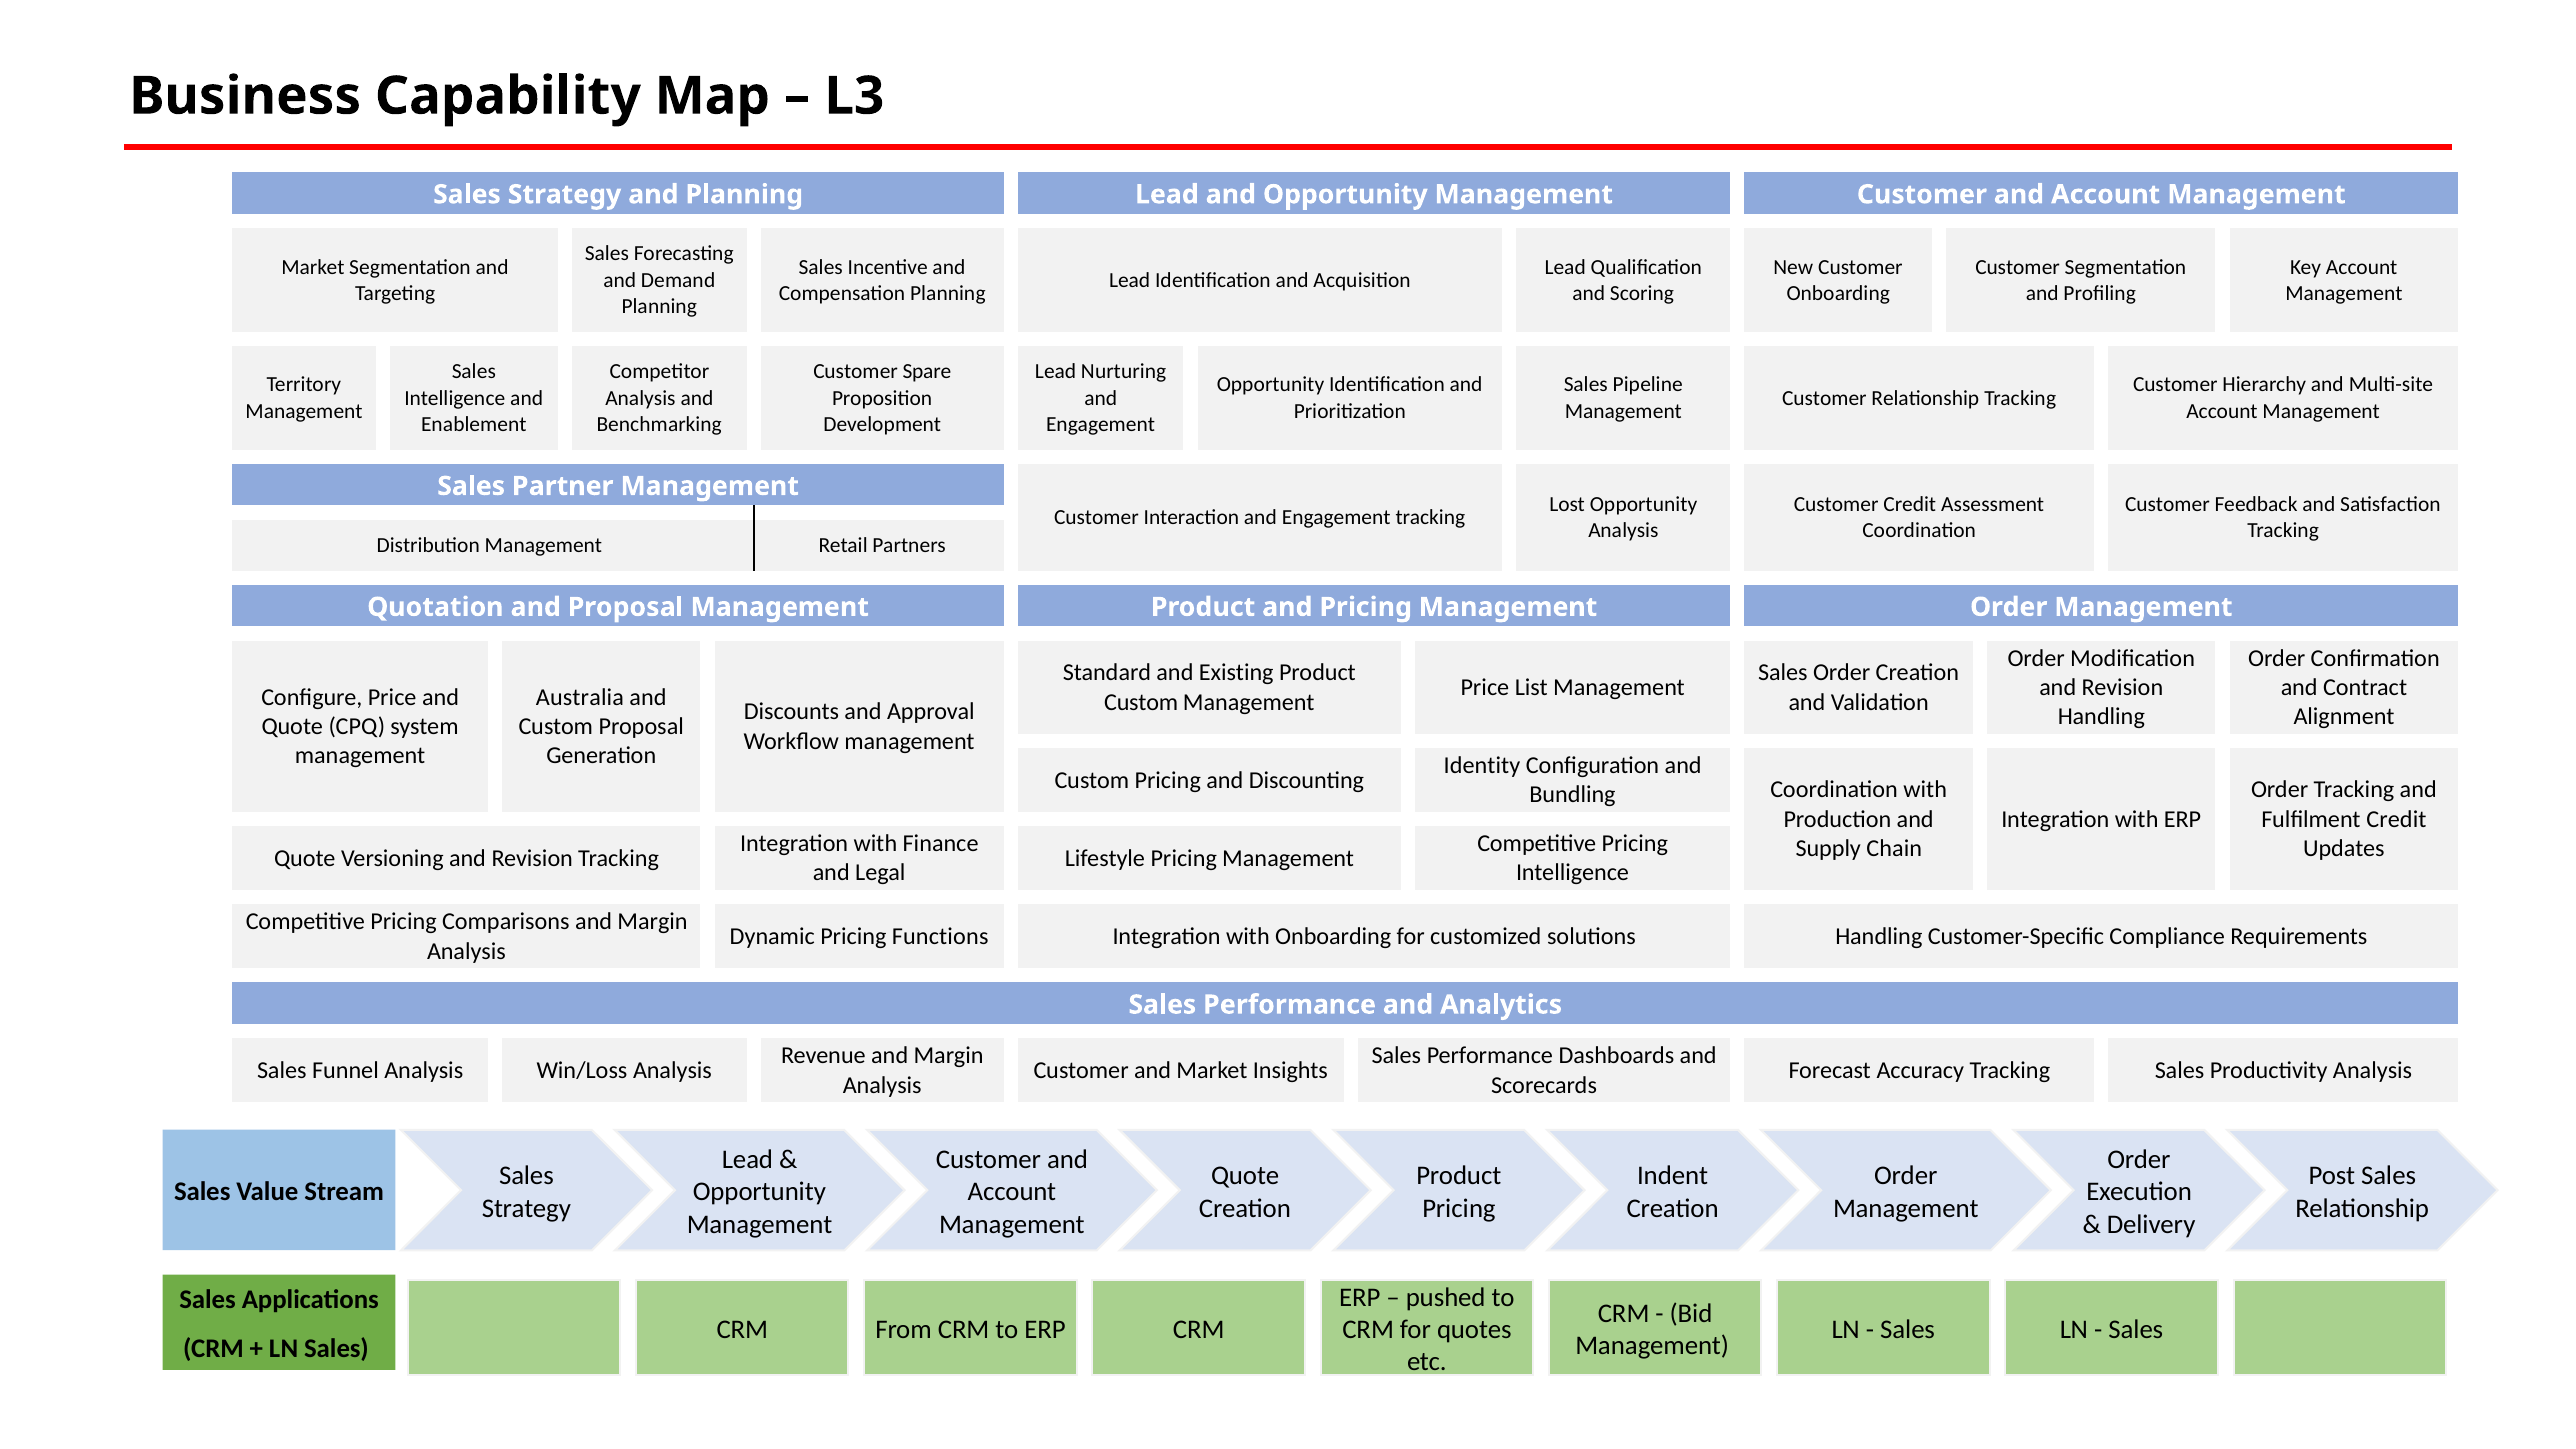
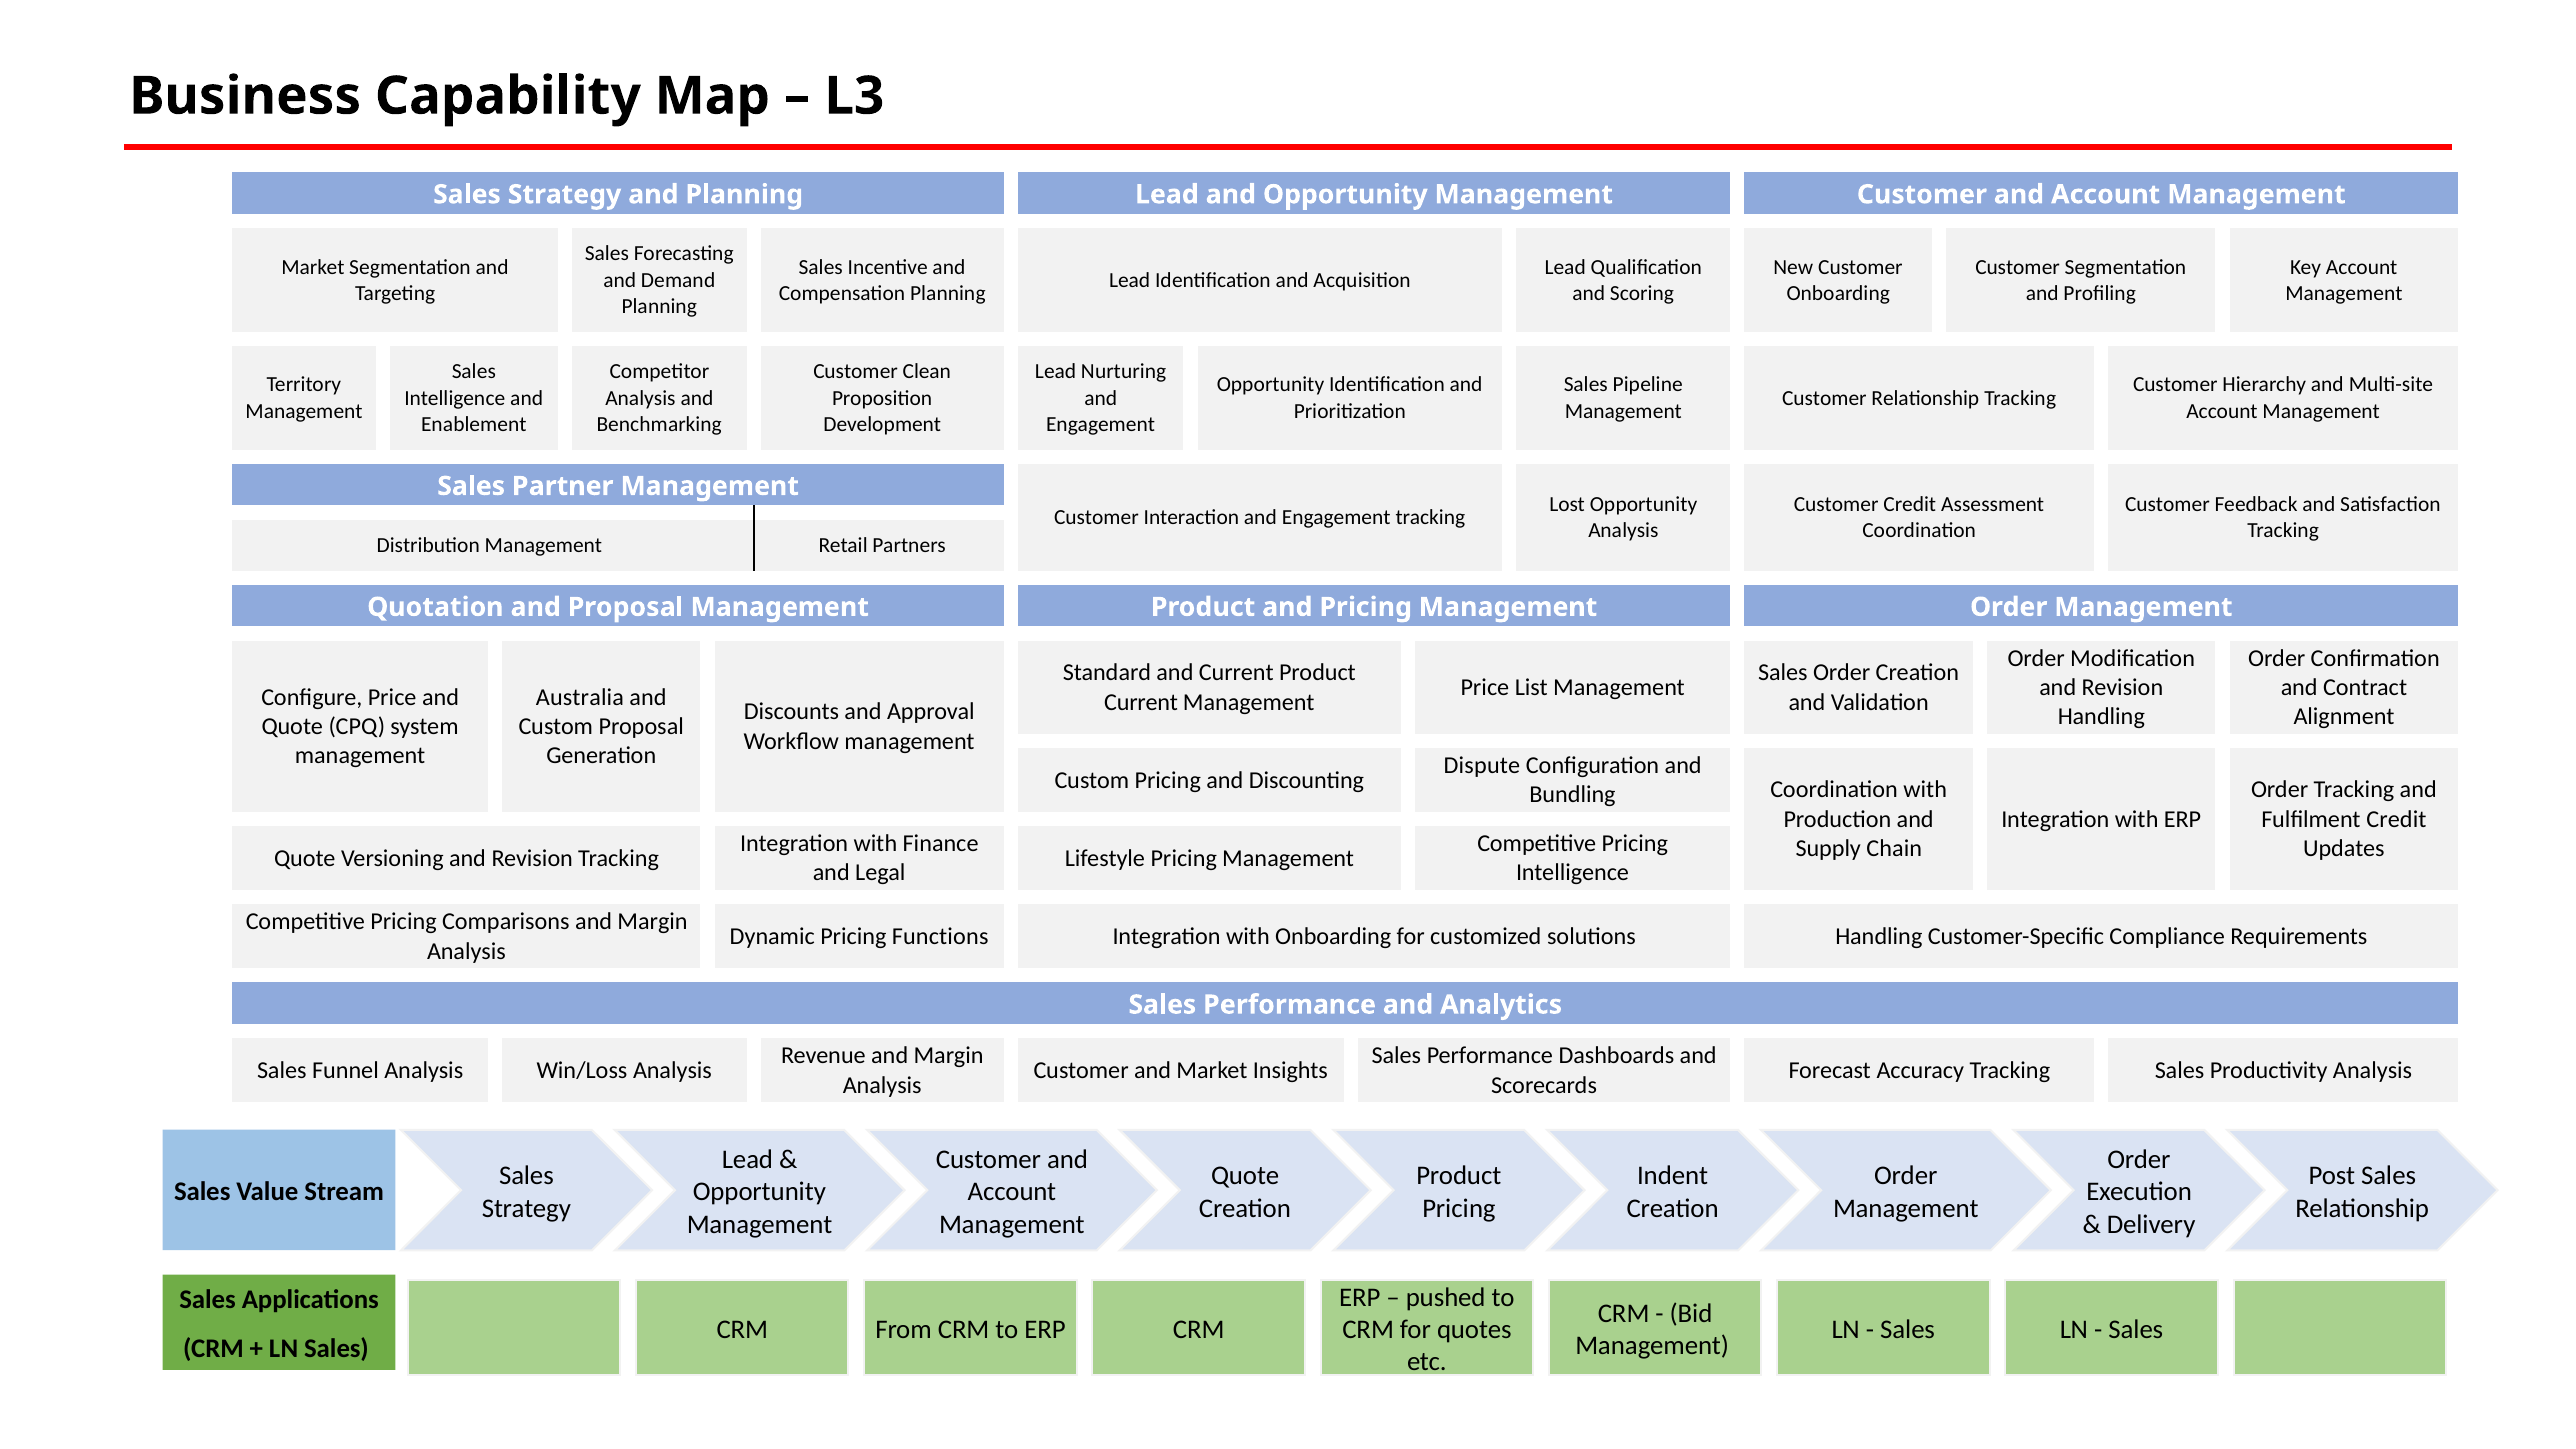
Spare: Spare -> Clean (927, 372)
and Existing: Existing -> Current (1236, 673)
Custom: Custom -> Current (1141, 702)
Identity: Identity -> Dispute (1482, 765)
